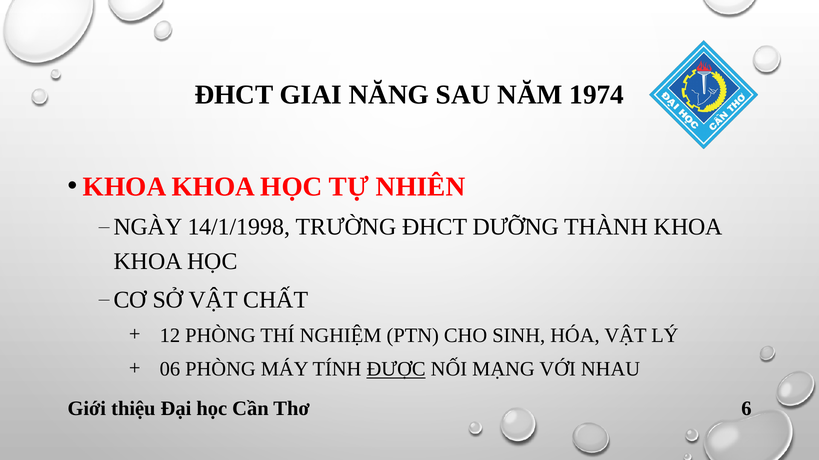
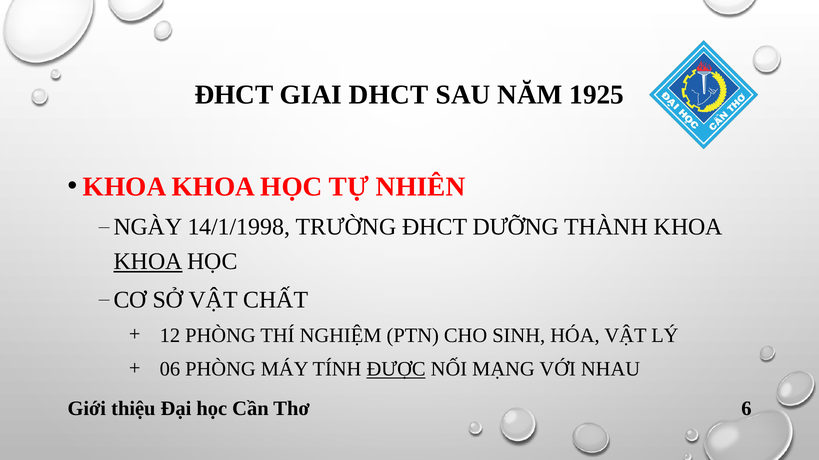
NĂNG: NĂNG -> DHCT (389, 95)
1974: 1974 -> 1925 (597, 95)
KHOA underline: none -> present (148, 262)
